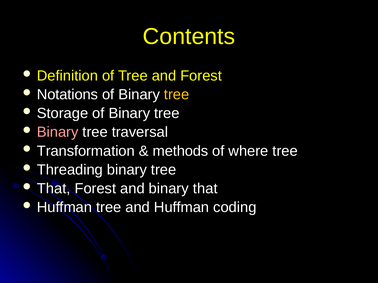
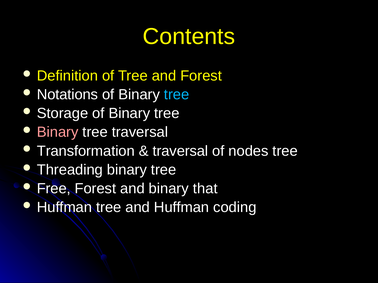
tree colour: yellow -> light blue (177, 95)
methods: methods -> traversal (180, 151)
where: where -> nodes (248, 151)
That: That -> Free (54, 189)
